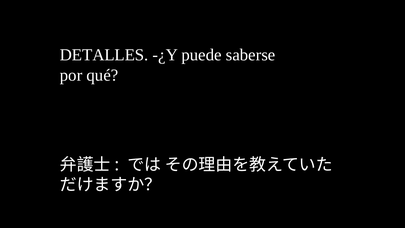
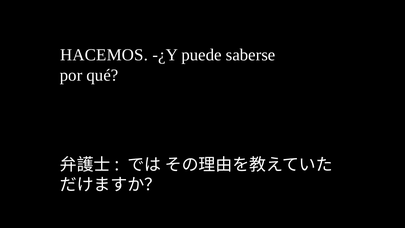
DETALLES: DETALLES -> HACEMOS (104, 55)
